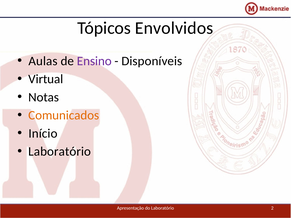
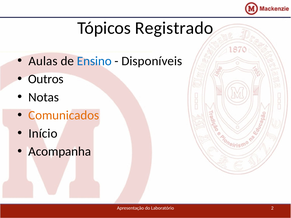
Envolvidos: Envolvidos -> Registrado (174, 28)
Ensino colour: purple -> blue (94, 61)
Virtual: Virtual -> Outros (46, 79)
Laboratório: Laboratório -> Acompanha (60, 152)
